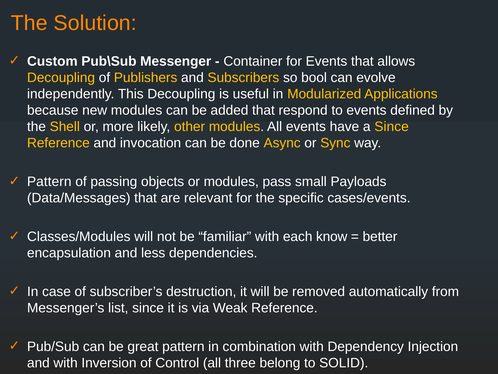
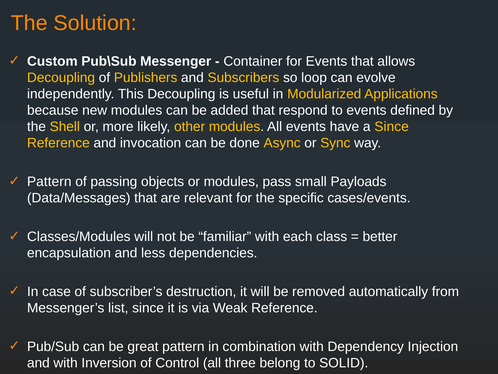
bool: bool -> loop (314, 77)
know: know -> class (332, 236)
